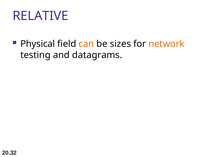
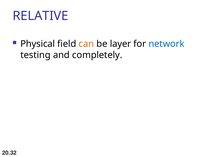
sizes: sizes -> layer (120, 44)
network colour: orange -> blue (167, 44)
datagrams: datagrams -> completely (97, 55)
